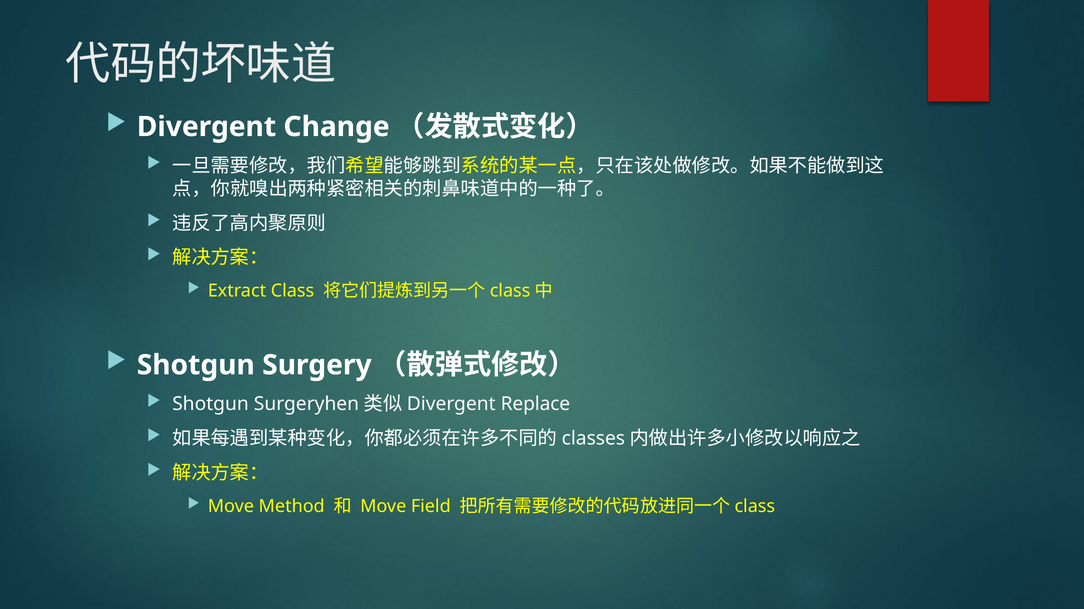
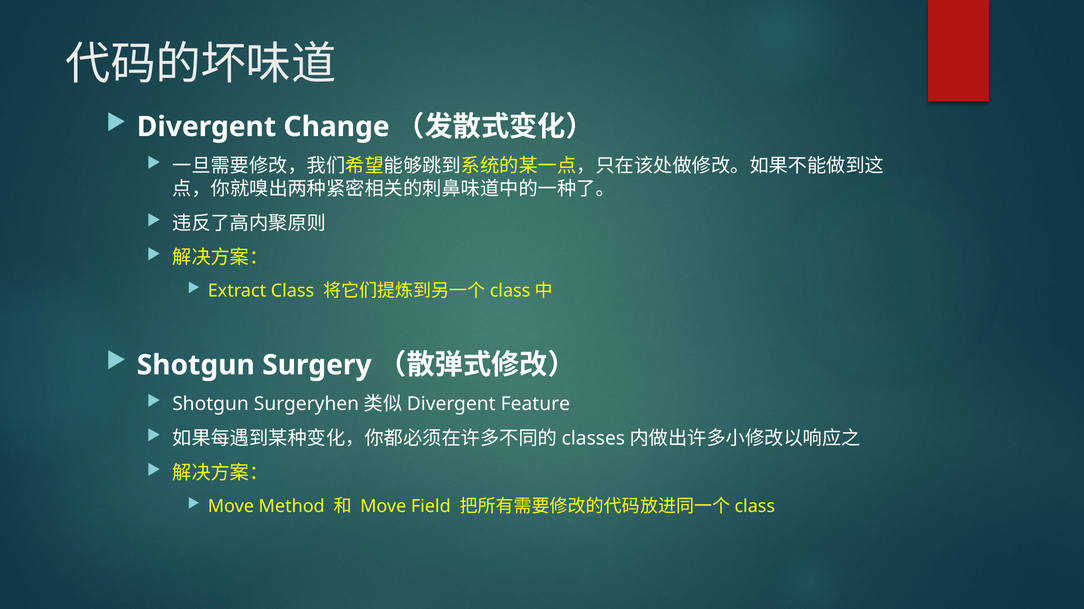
Replace: Replace -> Feature (535, 405)
